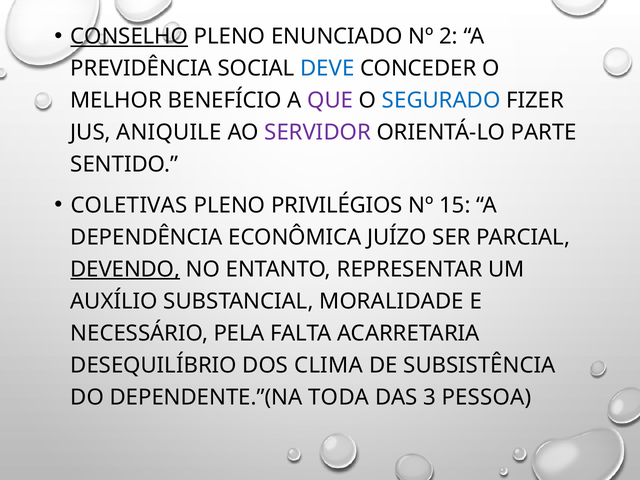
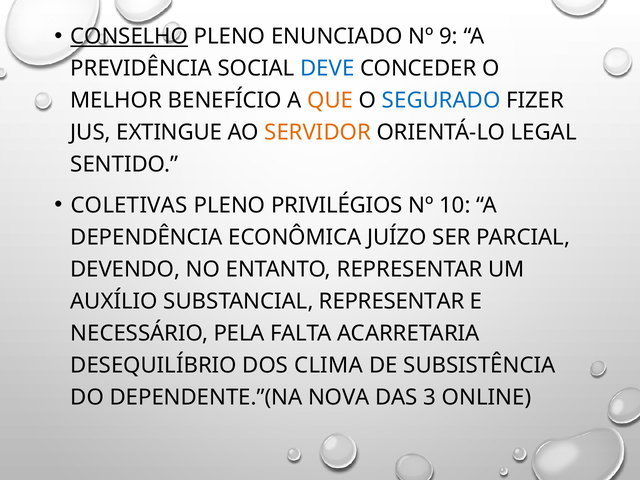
2: 2 -> 9 (449, 37)
QUE colour: purple -> orange (330, 101)
ANIQUILE: ANIQUILE -> EXTINGUE (169, 133)
SERVIDOR colour: purple -> orange (318, 133)
PARTE: PARTE -> LEGAL (544, 133)
15: 15 -> 10 (455, 205)
DEVENDO underline: present -> none (125, 269)
SUBSTANCIAL MORALIDADE: MORALIDADE -> REPRESENTAR (392, 301)
TODA: TODA -> NOVA (339, 397)
PESSOA: PESSOA -> ONLINE (487, 397)
